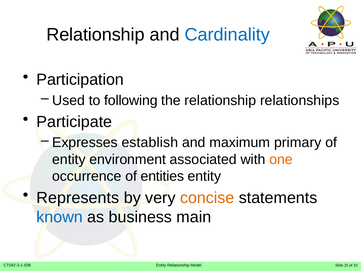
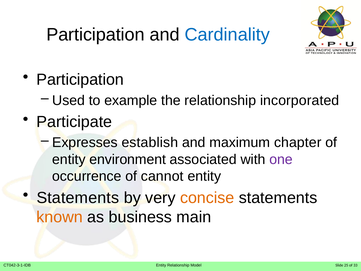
Relationship: Relationship -> Participation (95, 35)
following: following -> example (131, 100)
relationships: relationships -> incorporated (300, 100)
primary: primary -> chapter (298, 142)
one colour: orange -> purple (281, 159)
entities: entities -> cannot (162, 176)
Represents: Represents -> Statements (78, 198)
known colour: blue -> orange (60, 217)
